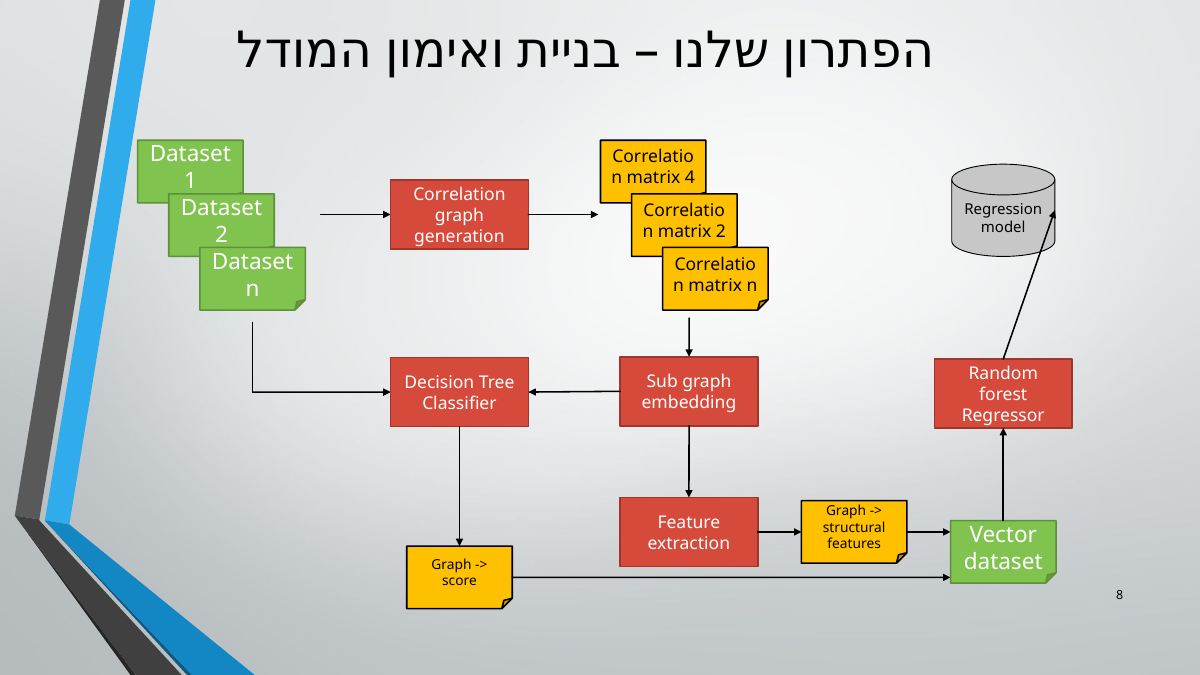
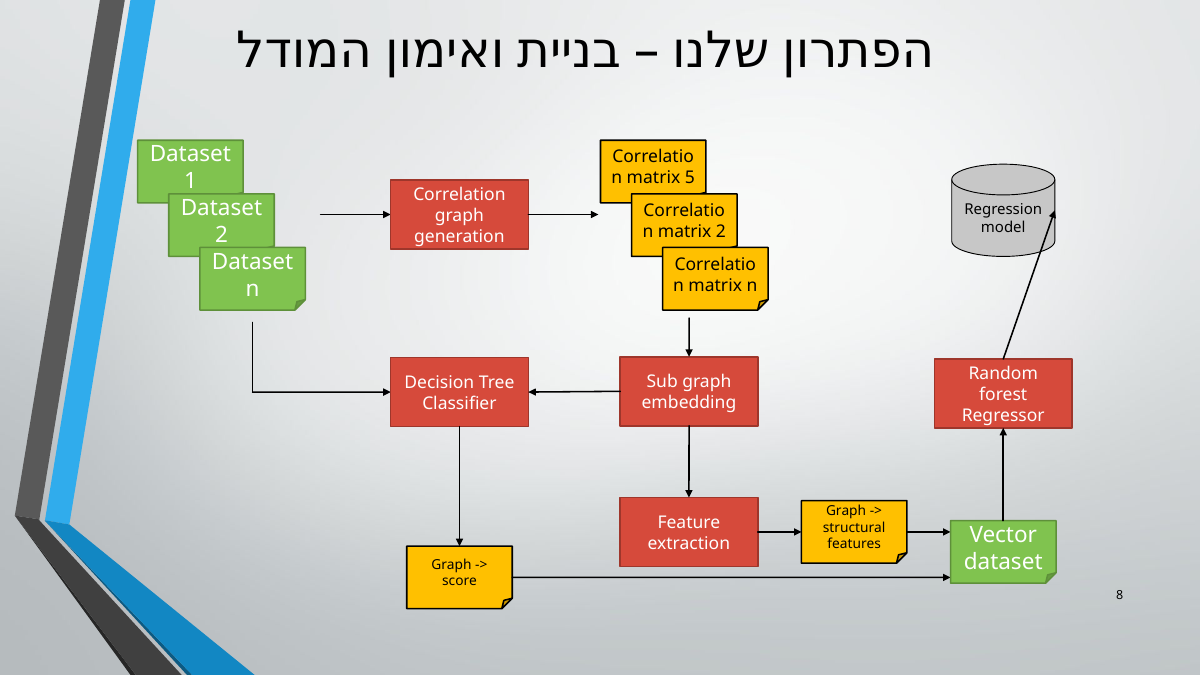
4: 4 -> 5 (690, 178)
